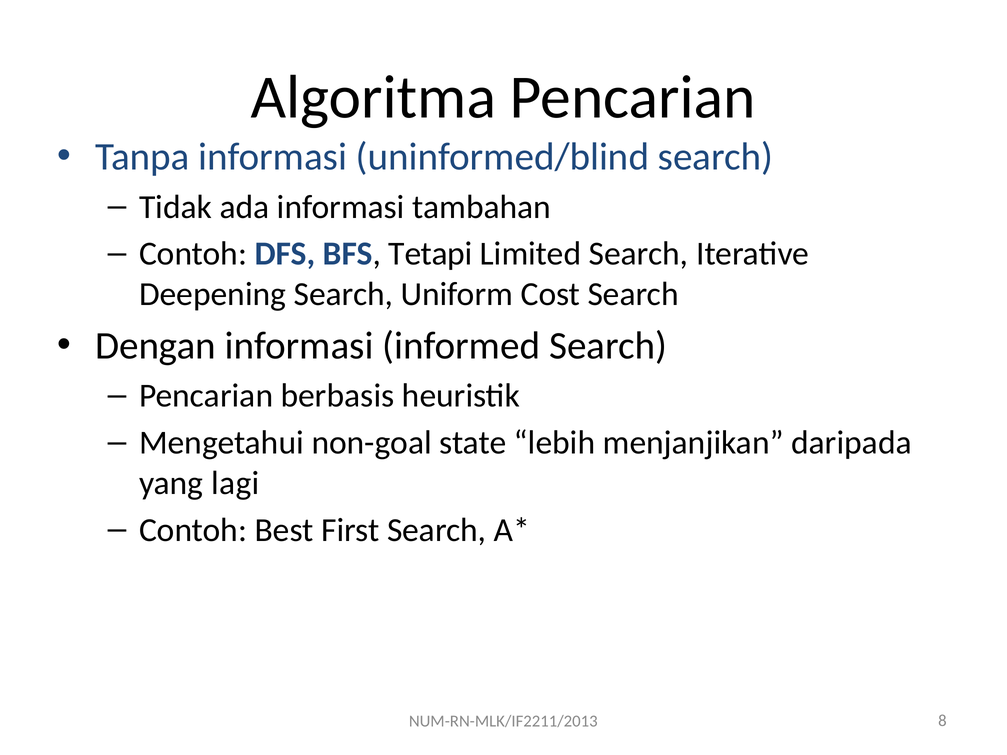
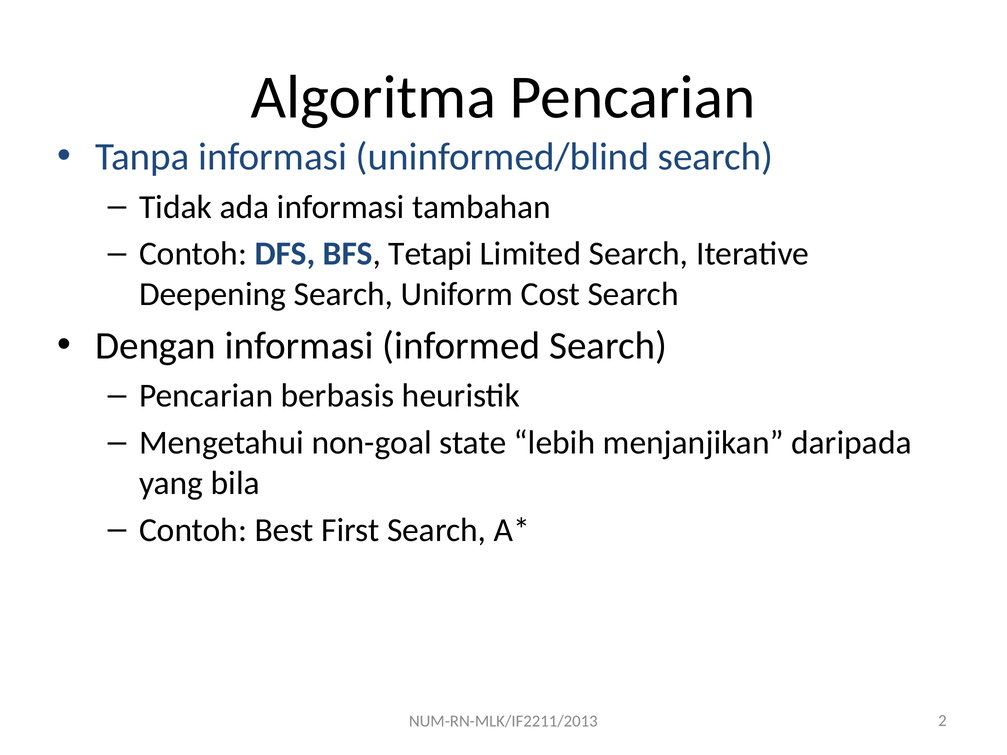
lagi: lagi -> bila (235, 483)
8: 8 -> 2 (942, 721)
